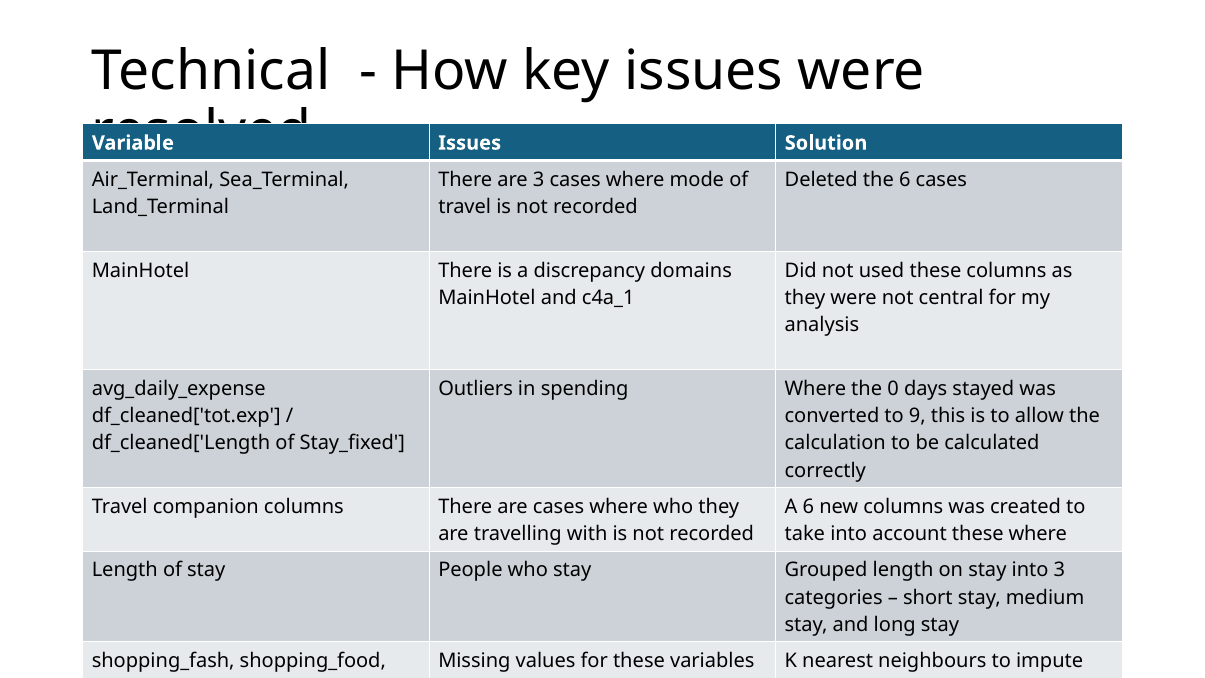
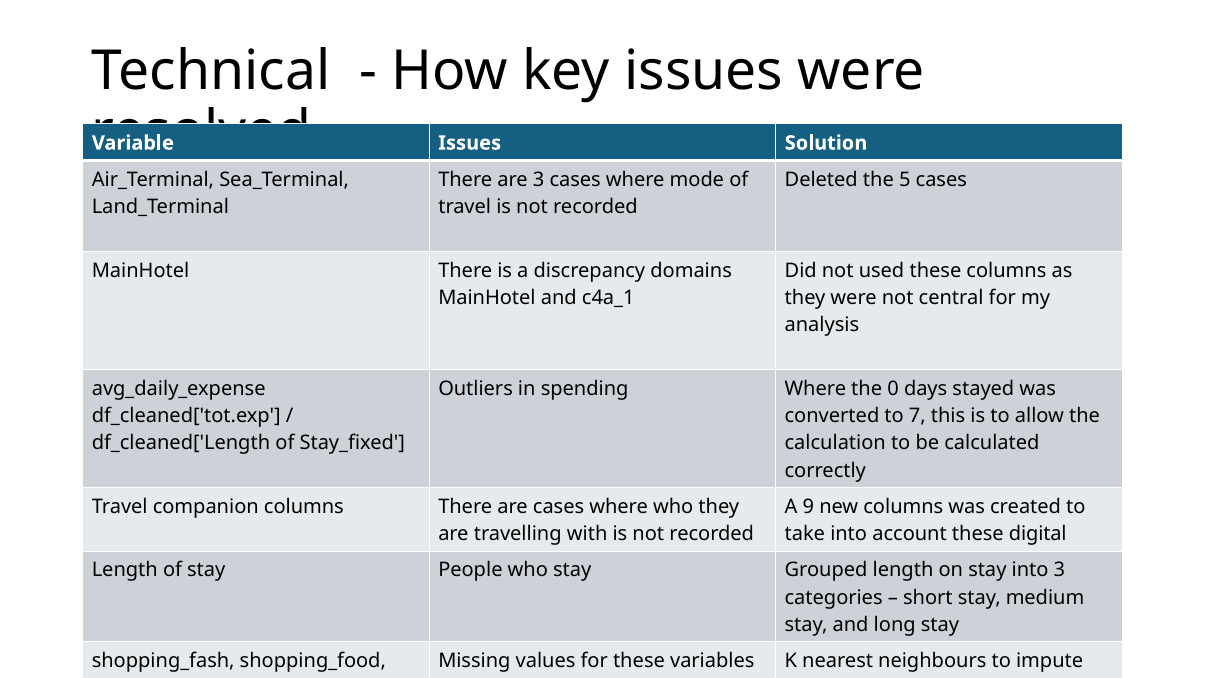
the 6: 6 -> 5 (905, 180)
9: 9 -> 7 (917, 416)
A 6: 6 -> 9 (808, 507)
these where: where -> digital (1038, 534)
